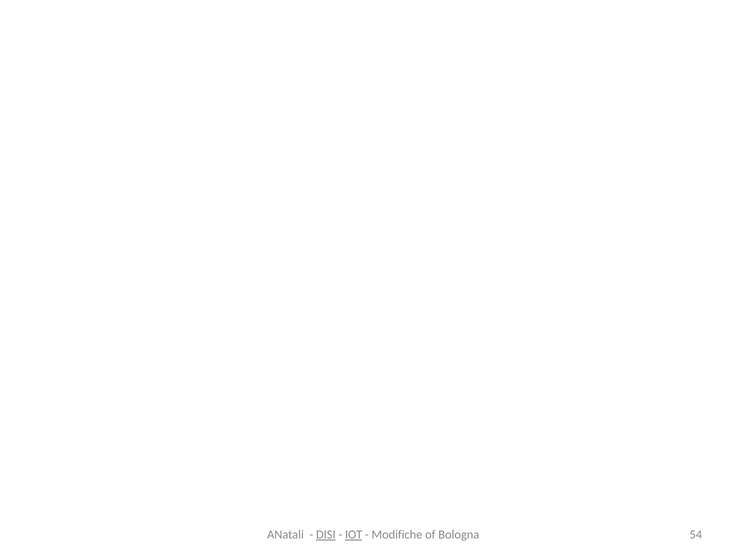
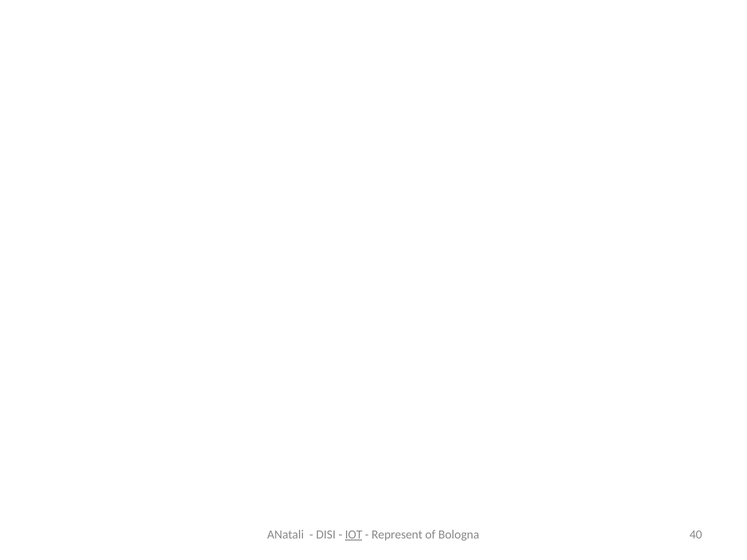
DISI underline: present -> none (326, 535)
Modifiche: Modifiche -> Represent (397, 535)
54: 54 -> 40 (696, 535)
